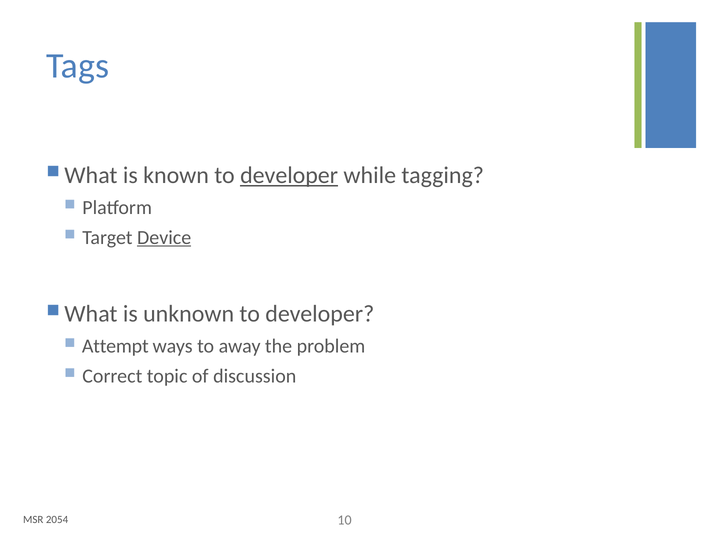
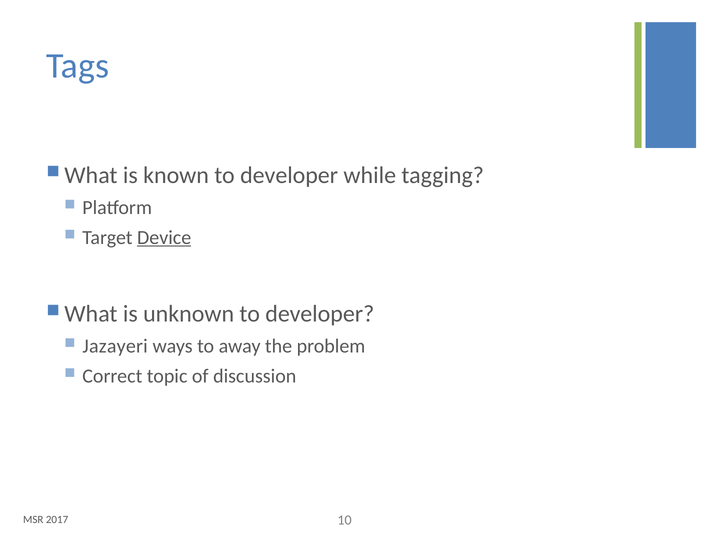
developer underline: present -> none (289, 175)
Attempt: Attempt -> Jazayeri (115, 346)
2054: 2054 -> 2017 (57, 520)
